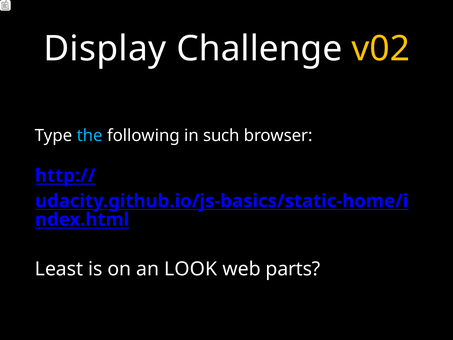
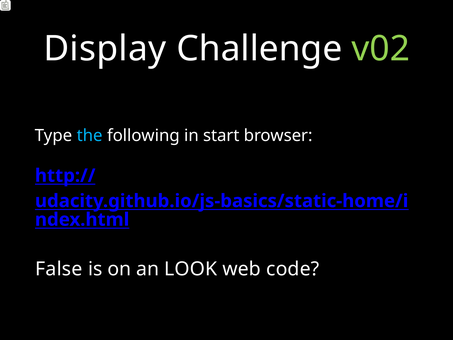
v02 colour: yellow -> light green (381, 49)
such: such -> start (221, 136)
Least: Least -> False (59, 269)
parts: parts -> code (293, 269)
